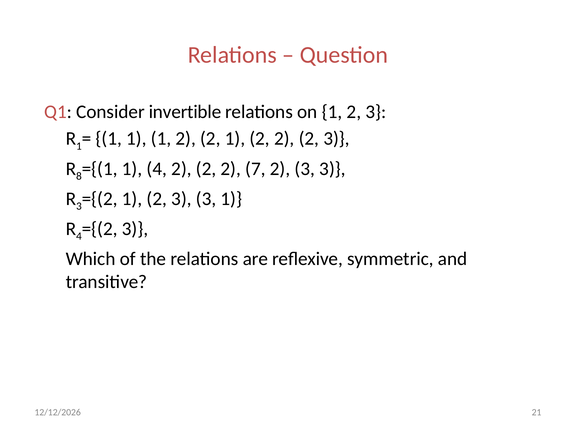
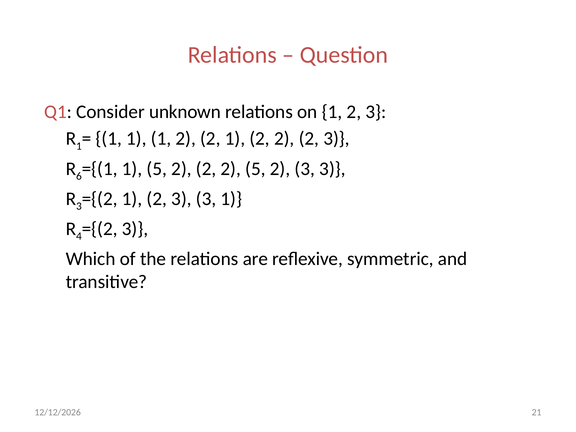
invertible: invertible -> unknown (185, 112)
8: 8 -> 6 (79, 176)
1 4: 4 -> 5 (157, 169)
2 7: 7 -> 5 (255, 169)
